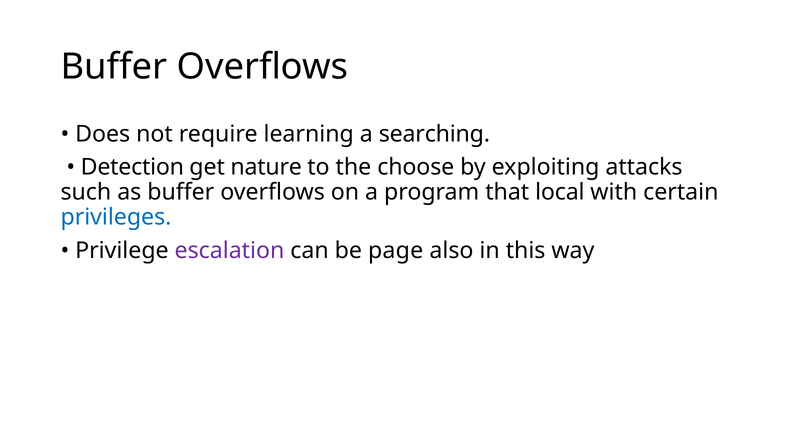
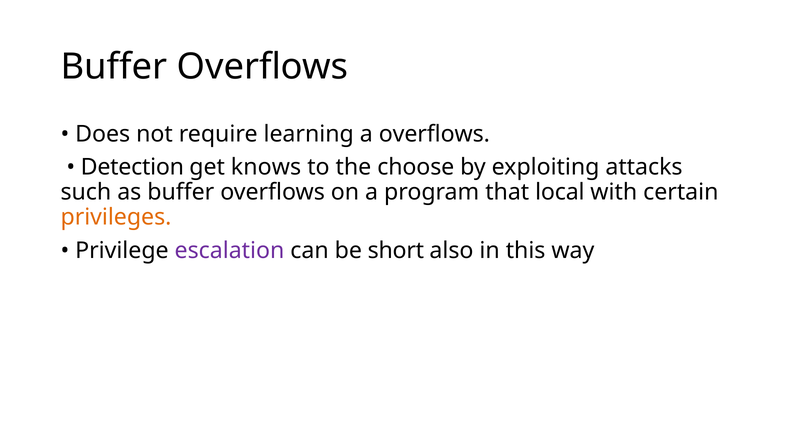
a searching: searching -> overflows (434, 134)
nature: nature -> knows (266, 168)
privileges colour: blue -> orange (116, 218)
page: page -> short (396, 251)
